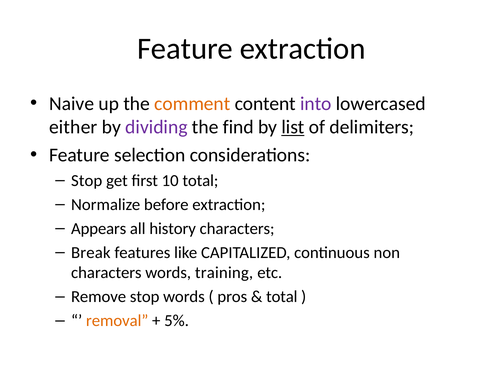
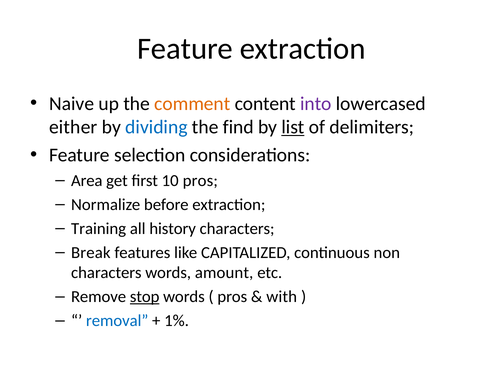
dividing colour: purple -> blue (156, 127)
Stop: Stop -> Area (87, 181)
10 total: total -> pros (200, 181)
Appears: Appears -> Training (99, 229)
training: training -> amount (224, 273)
stop underline: none -> present (145, 297)
total: total -> with (282, 297)
removal colour: orange -> blue (117, 321)
5%: 5% -> 1% (177, 321)
